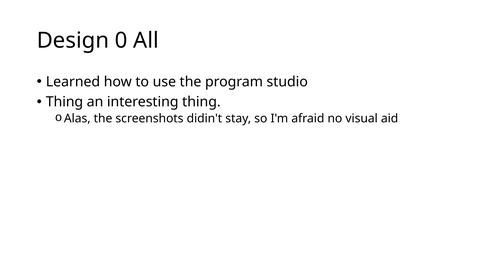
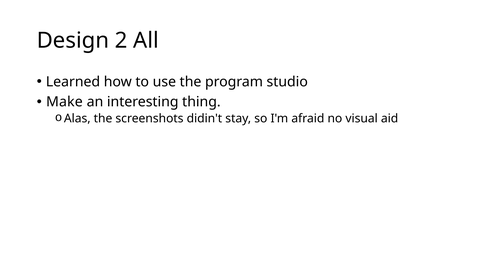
0: 0 -> 2 (121, 41)
Thing: Thing -> Make (64, 102)
